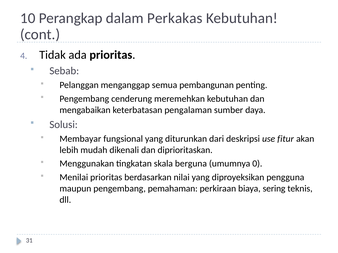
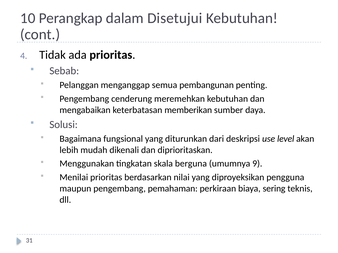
Perkakas: Perkakas -> Disetujui (175, 18)
pengalaman: pengalaman -> memberikan (188, 110)
Membayar: Membayar -> Bagaimana (80, 139)
fitur: fitur -> level (286, 139)
0: 0 -> 9 (257, 164)
